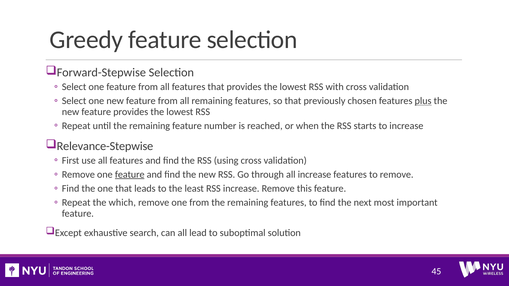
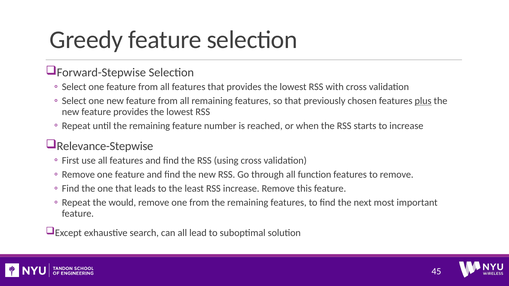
feature underline: present -> none (130, 175)
all increase: increase -> function (314, 175)
which: which -> would (122, 203)
